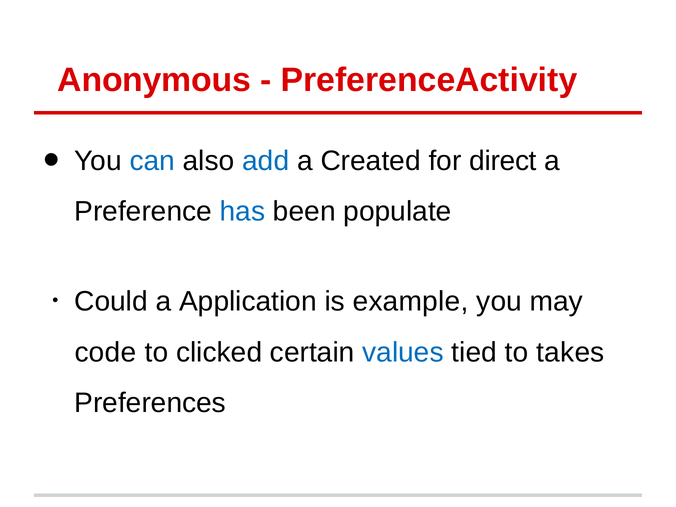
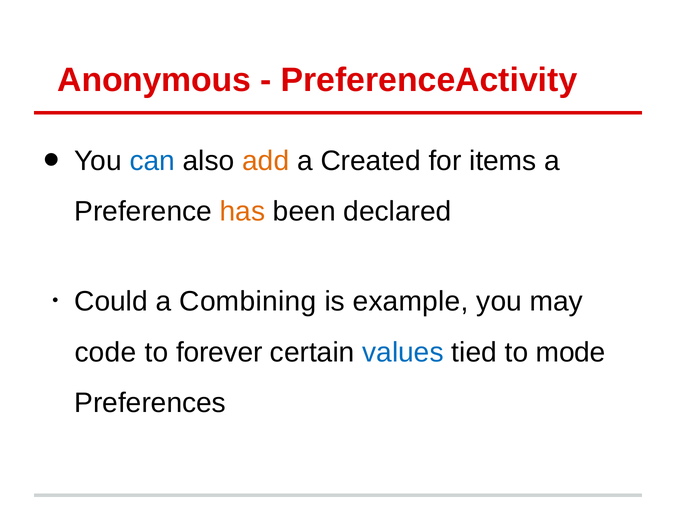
add colour: blue -> orange (266, 161)
direct: direct -> items (503, 161)
has colour: blue -> orange (243, 212)
populate: populate -> declared (397, 212)
Application: Application -> Combining (248, 302)
clicked: clicked -> forever (219, 352)
takes: takes -> mode (571, 352)
